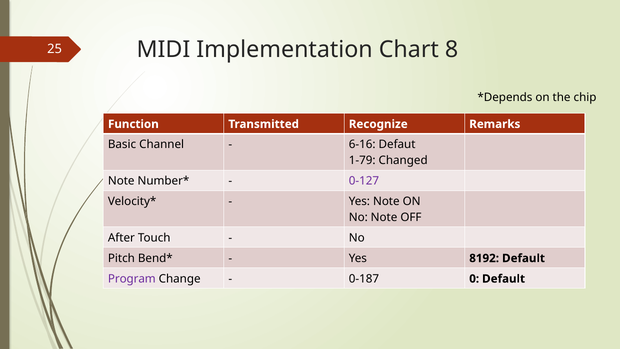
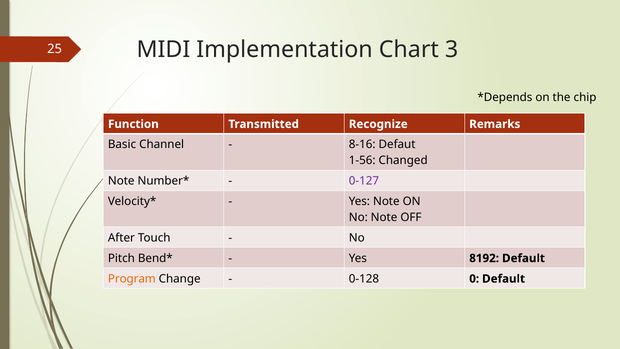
8: 8 -> 3 (452, 50)
6-16: 6-16 -> 8-16 (362, 145)
1-79: 1-79 -> 1-56 (362, 160)
Program colour: purple -> orange (132, 279)
0-187: 0-187 -> 0-128 (364, 279)
